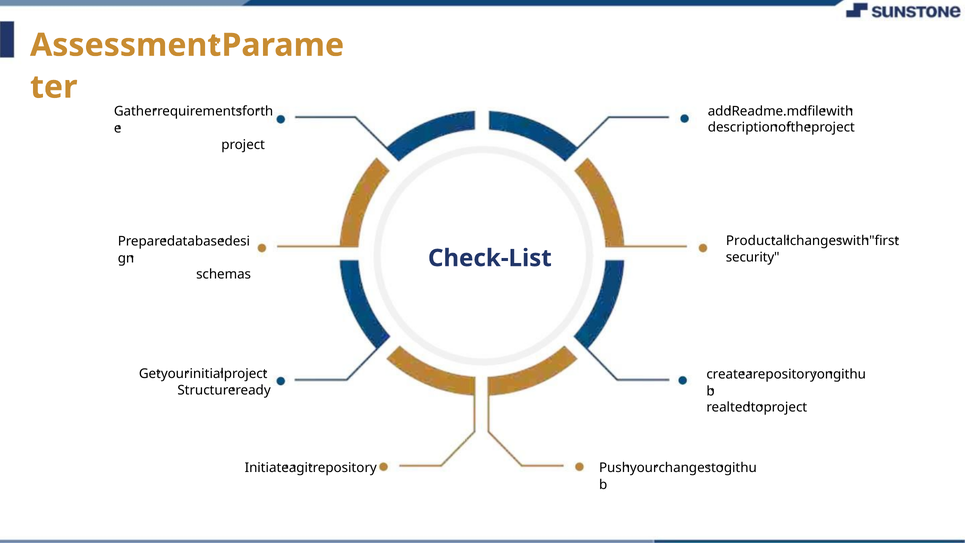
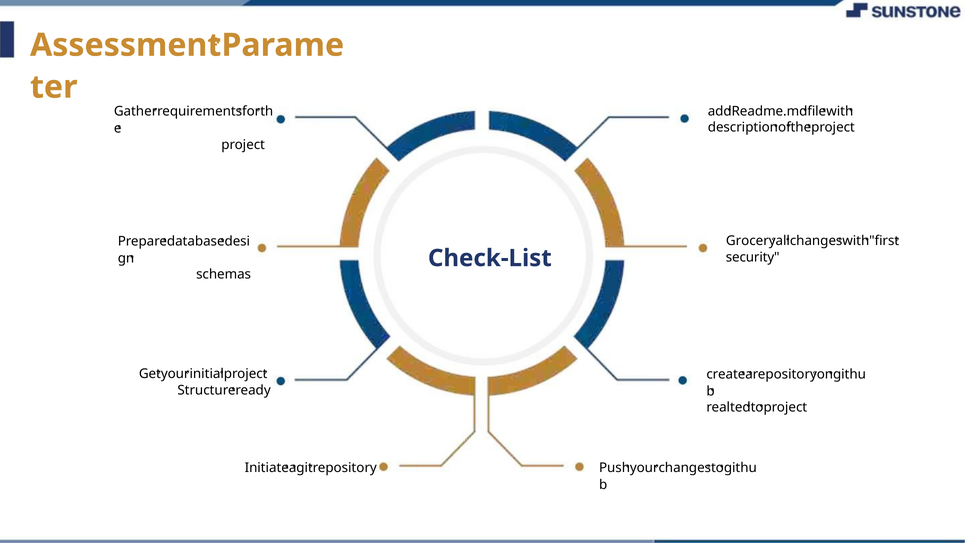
Product: Product -> Grocery (751, 241)
